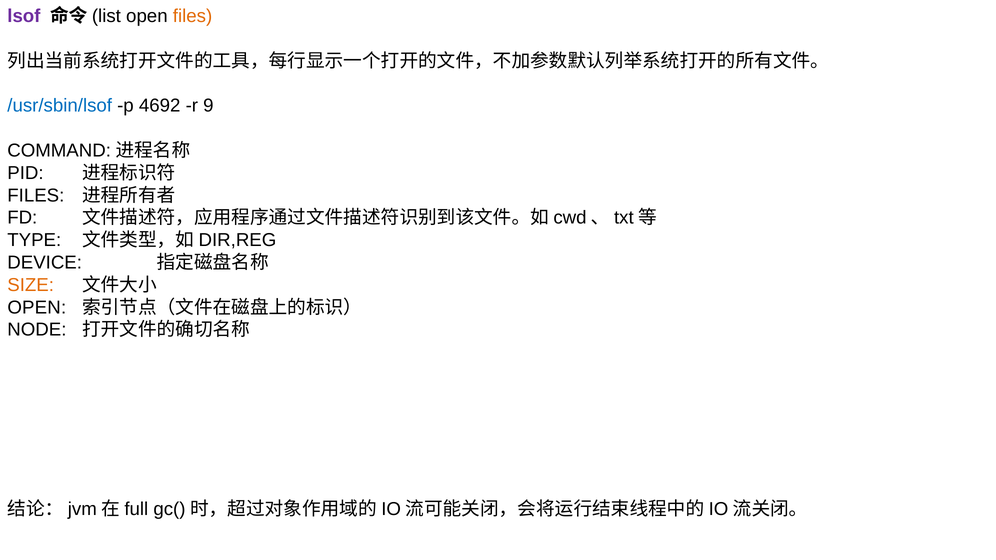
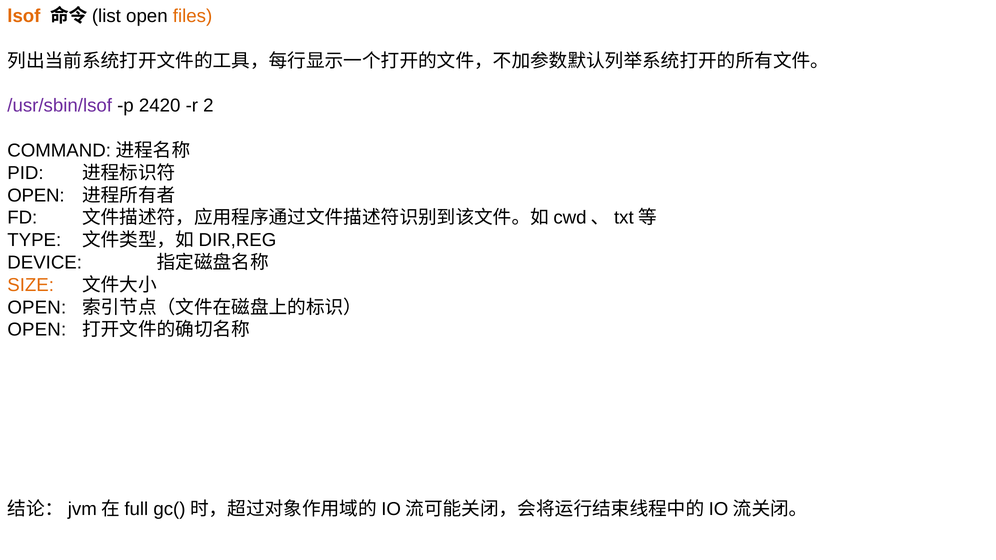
lsof colour: purple -> orange (24, 16)
/usr/sbin/lsof colour: blue -> purple (60, 106)
4692: 4692 -> 2420 (160, 106)
9: 9 -> 2 (208, 106)
FILES: FILES -> OPEN (36, 195)
NODE: NODE -> OPEN (37, 330)
